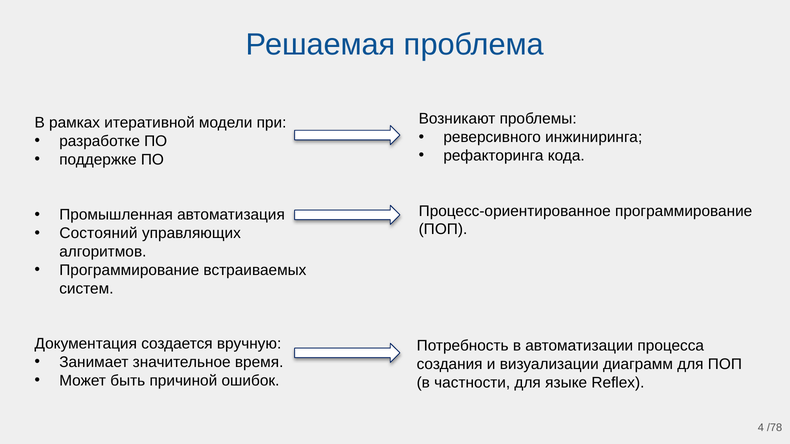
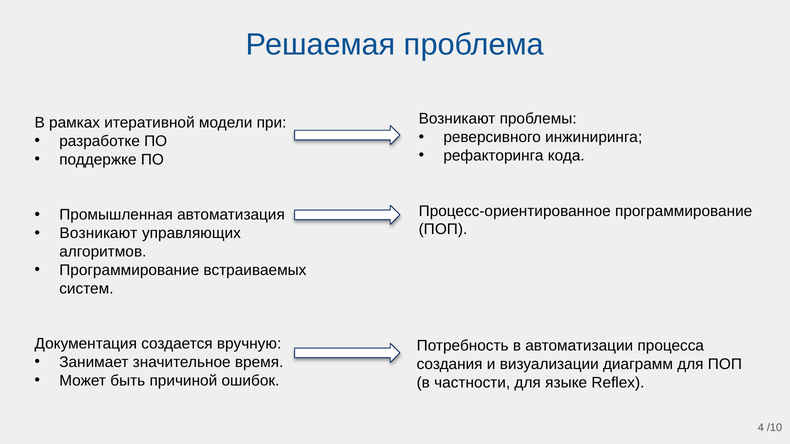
Состояний: Состояний -> Возникают (98, 233)
/78: /78 -> /10 (775, 428)
